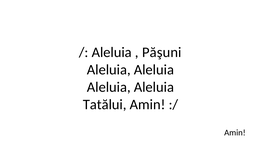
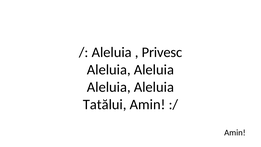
Păşuni: Păşuni -> Privesc (162, 52)
